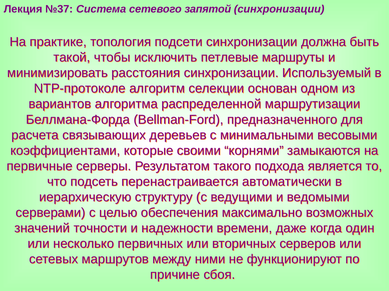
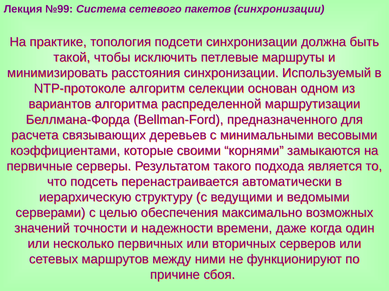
№37: №37 -> №99 (59, 9)
запятой: запятой -> пакетов (208, 9)
